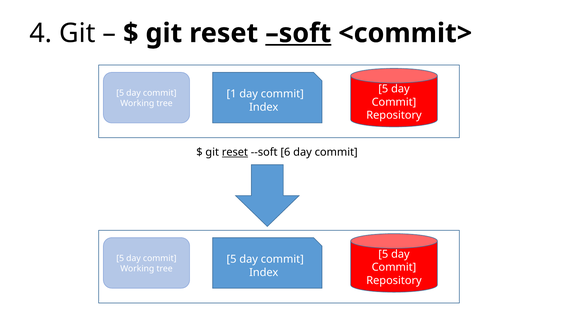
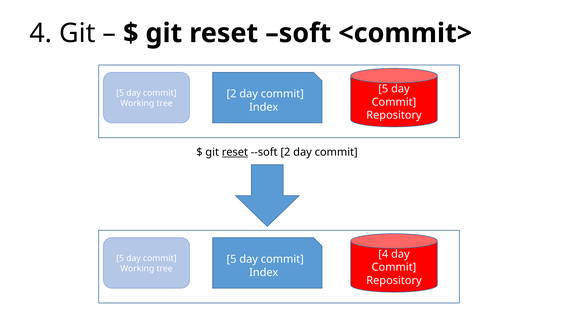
soft underline: present -> none (298, 33)
1: 1 -> 2 (232, 94)
--soft 6: 6 -> 2 (285, 152)
5: 5 -> 4 (383, 254)
